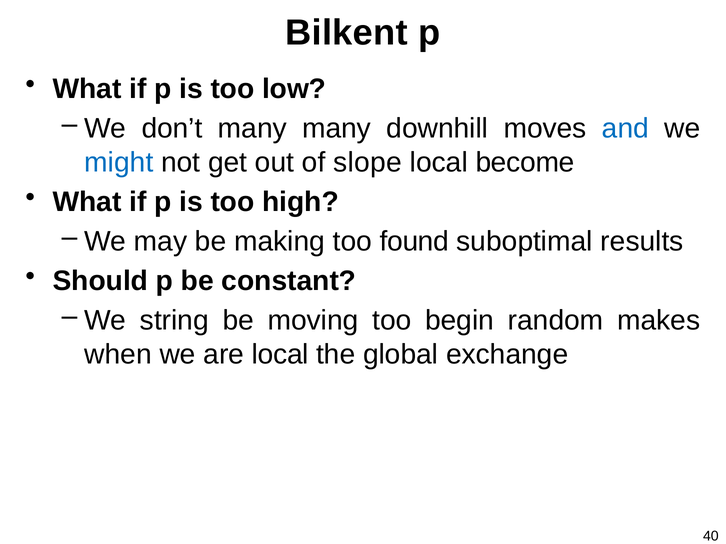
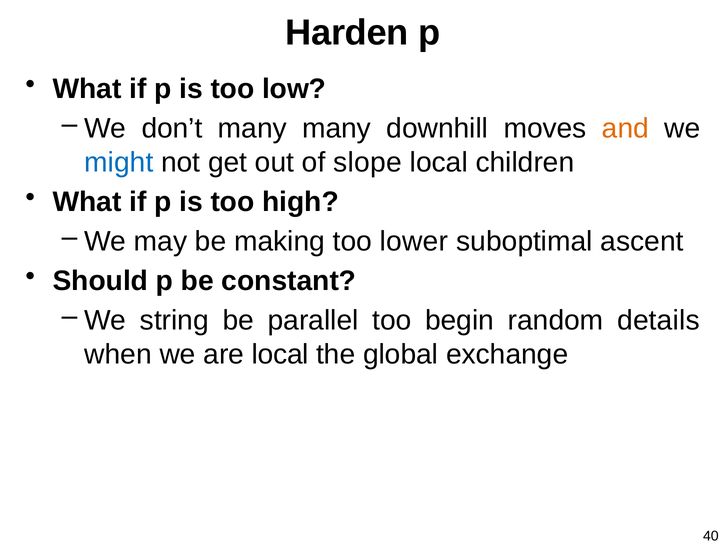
Bilkent: Bilkent -> Harden (347, 33)
and colour: blue -> orange (625, 129)
become: become -> children (525, 163)
found: found -> lower (414, 242)
results: results -> ascent (642, 242)
moving: moving -> parallel (313, 321)
makes: makes -> details (659, 321)
